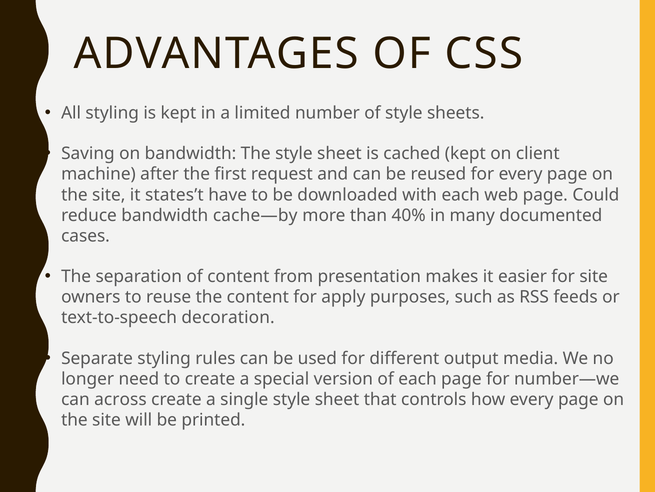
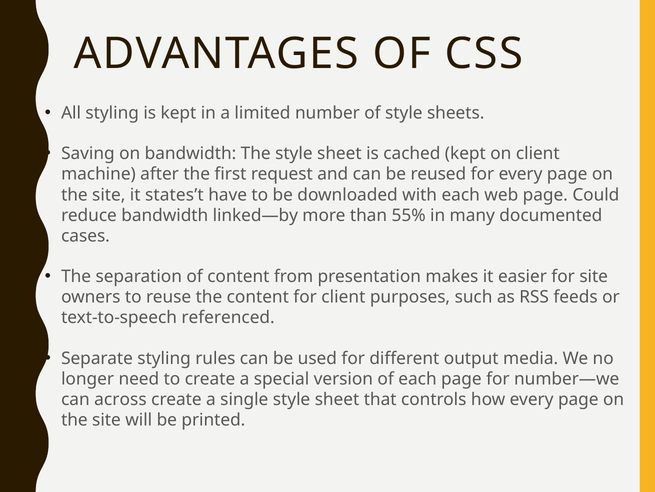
cache—by: cache—by -> linked—by (255, 215)
40%: 40% -> 55% (409, 215)
for apply: apply -> client (343, 297)
decoration: decoration -> referenced (228, 317)
